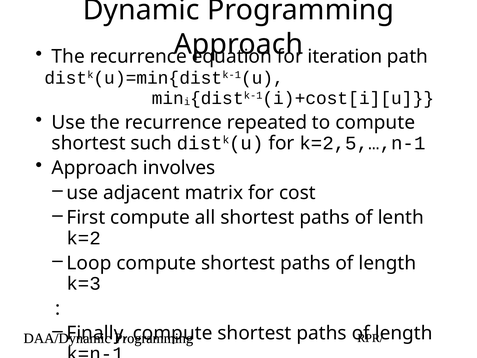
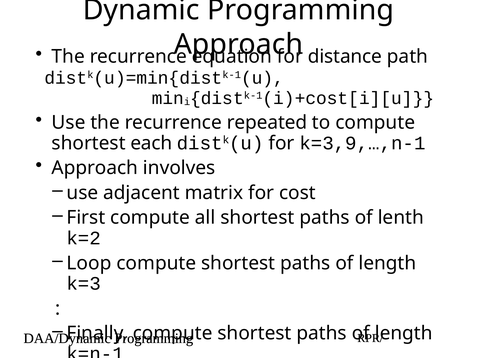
iteration: iteration -> distance (345, 57)
such: such -> each (151, 143)
k=2,5,…,n-1: k=2,5,…,n-1 -> k=3,9,…,n-1 (362, 143)
